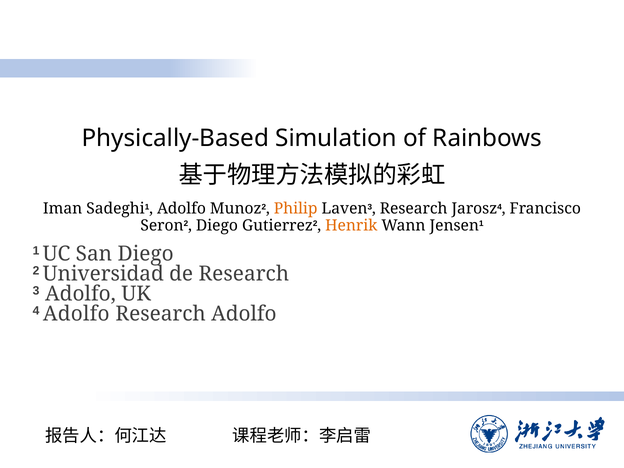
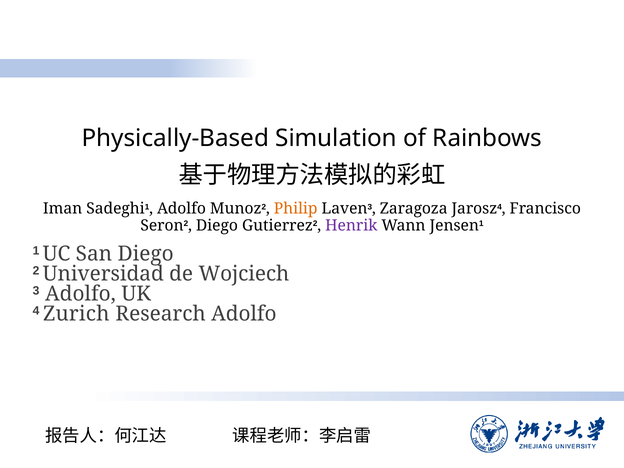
Laven3 Research: Research -> Zaragoza (414, 209)
Henrik colour: orange -> purple (351, 225)
de Research: Research -> Wojciech (244, 274)
4 Adolfo: Adolfo -> Zurich (76, 314)
